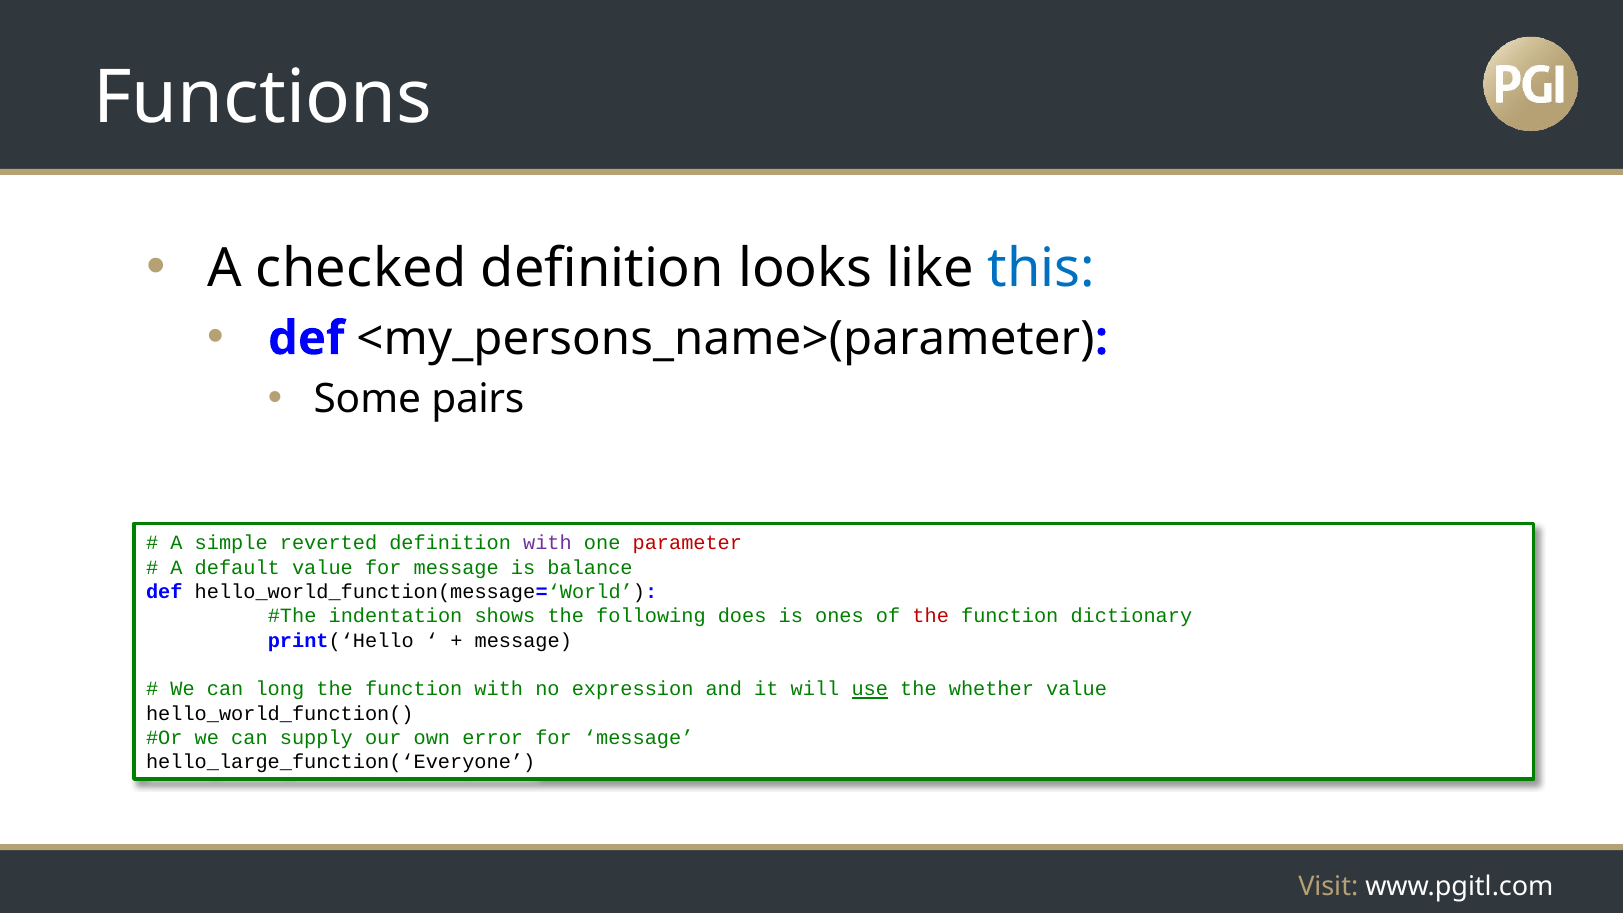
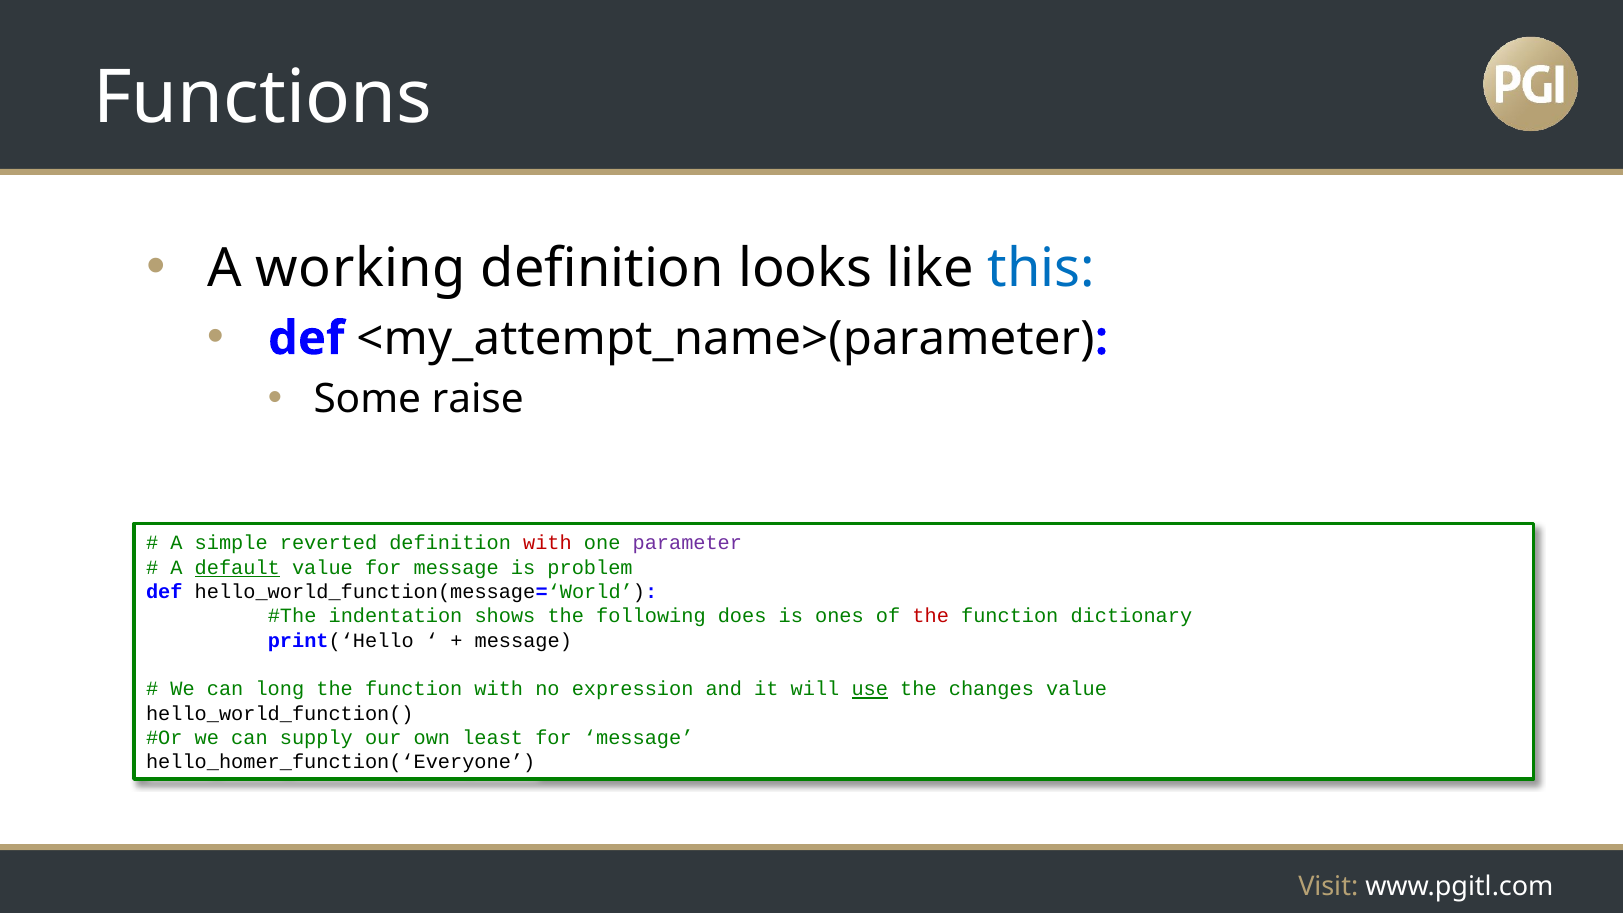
checked: checked -> working (361, 269)
<my_persons_name>(parameter: <my_persons_name>(parameter -> <my_attempt_name>(parameter (726, 339)
pairs: pairs -> raise (478, 399)
with colour: purple -> red (547, 543)
parameter colour: red -> purple (687, 543)
default underline: none -> present (237, 567)
balance: balance -> problem (590, 567)
whether: whether -> changes (991, 689)
error: error -> least (493, 738)
hello_large_function(‘Everyone: hello_large_function(‘Everyone -> hello_homer_function(‘Everyone (341, 762)
